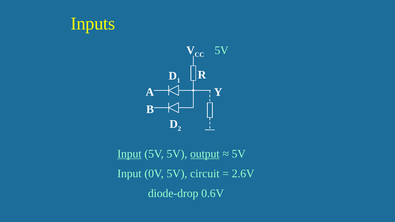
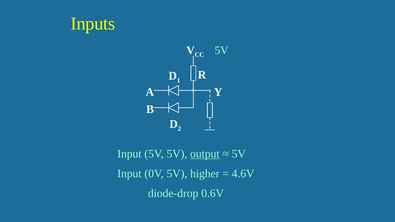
Input underline: present -> none (129, 154)
circuit: circuit -> higher (205, 174)
2.6V: 2.6V -> 4.6V (243, 174)
